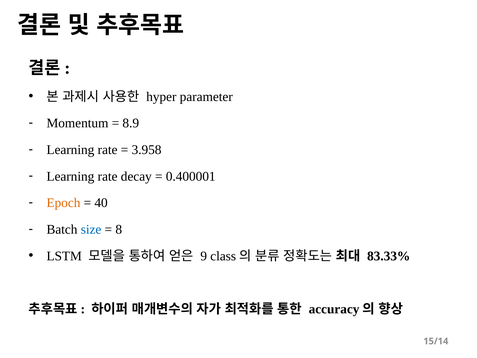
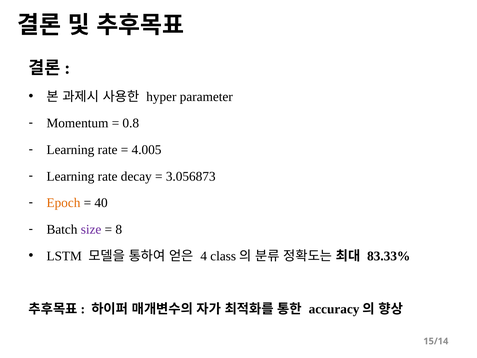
8.9: 8.9 -> 0.8 (131, 123)
3.958: 3.958 -> 4.005 (147, 150)
0.400001: 0.400001 -> 3.056873 (191, 176)
size colour: blue -> purple (91, 229)
9: 9 -> 4 (204, 256)
